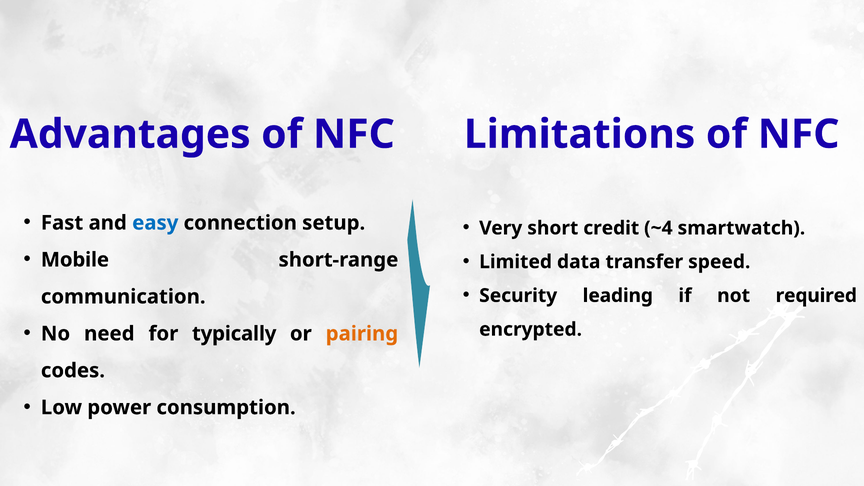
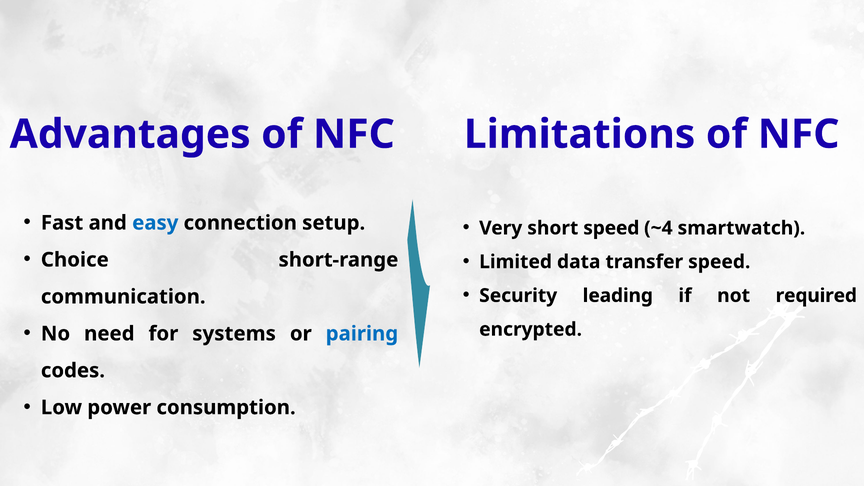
short credit: credit -> speed (611, 228)
Mobile: Mobile -> Choice (75, 260)
typically: typically -> systems (234, 334)
pairing colour: orange -> blue (362, 334)
